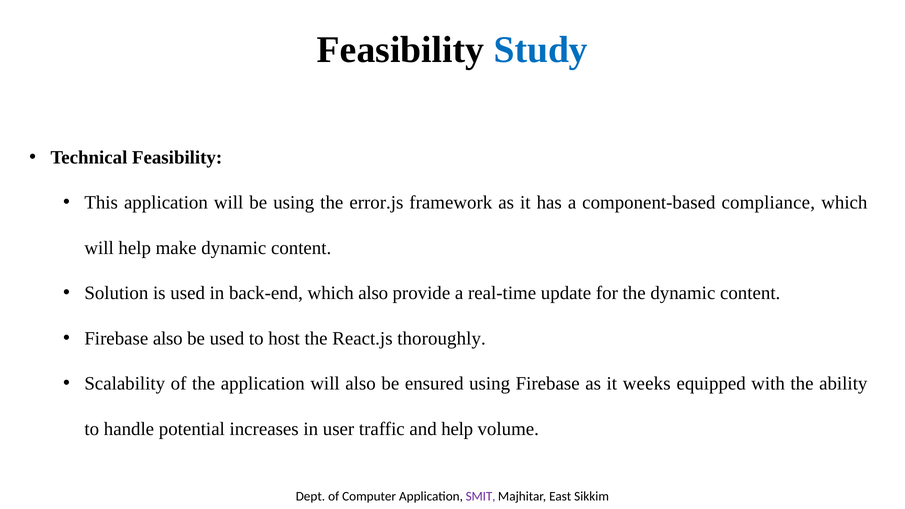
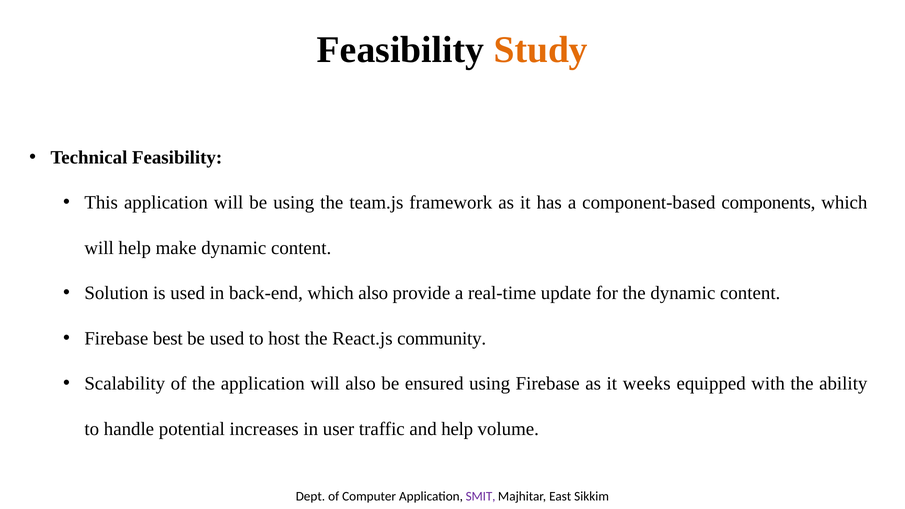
Study colour: blue -> orange (541, 50)
error.js: error.js -> team.js (376, 203)
compliance: compliance -> components (768, 203)
Firebase also: also -> best (168, 338)
thoroughly: thoroughly -> community (442, 338)
